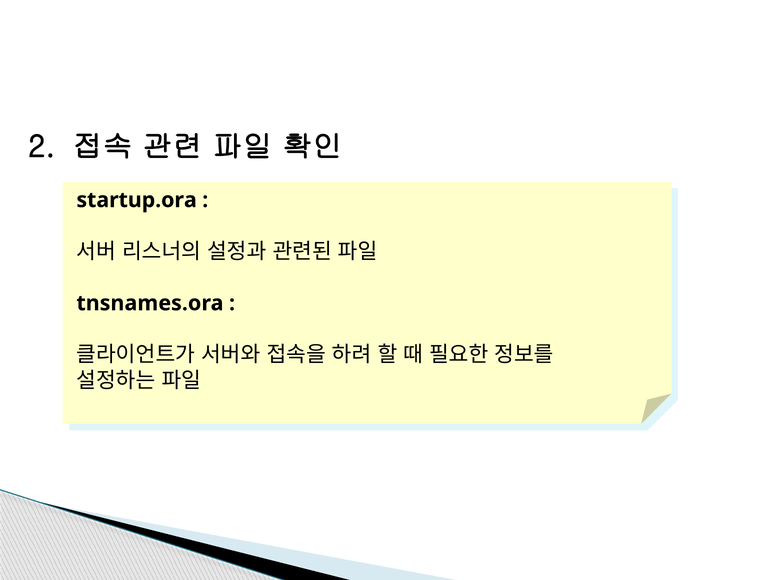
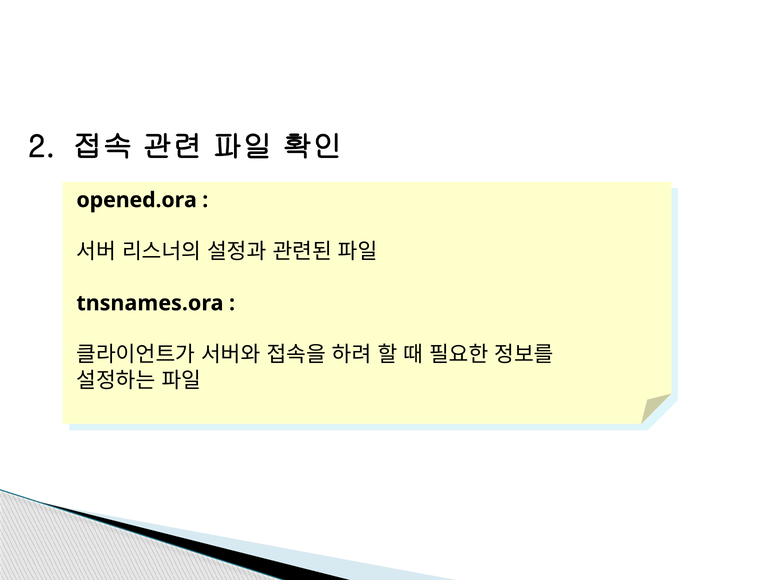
startup.ora: startup.ora -> opened.ora (137, 200)
